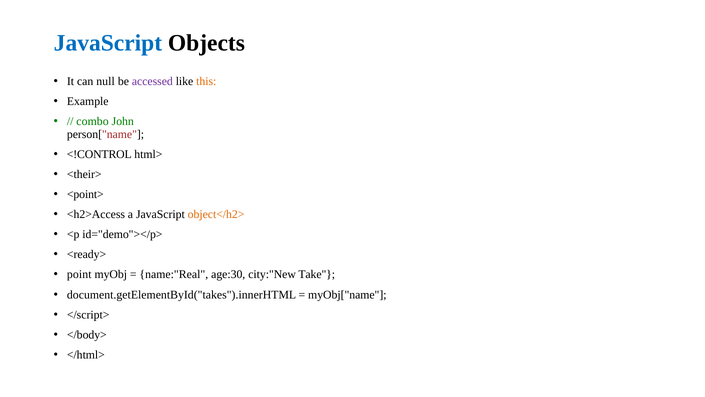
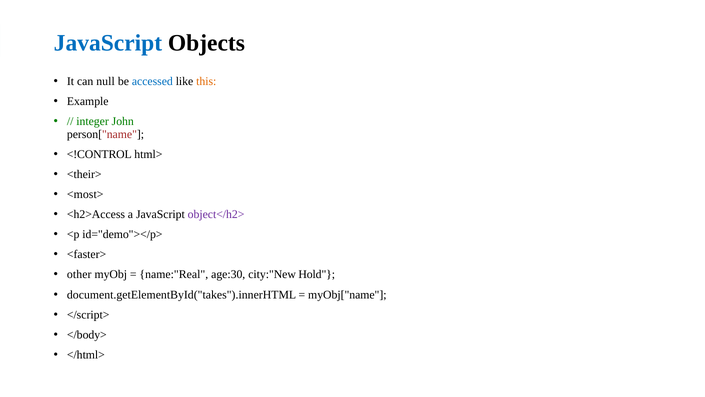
accessed colour: purple -> blue (152, 81)
combo: combo -> integer (93, 121)
<point>: <point> -> <most> (85, 194)
object</h2> colour: orange -> purple (216, 214)
<ready>: <ready> -> <faster> (87, 254)
point: point -> other (79, 274)
Take: Take -> Hold (317, 274)
